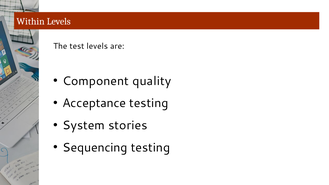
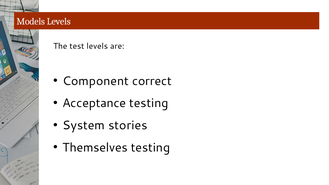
Within: Within -> Models (31, 21)
quality: quality -> correct (152, 81)
Sequencing: Sequencing -> Themselves (95, 148)
